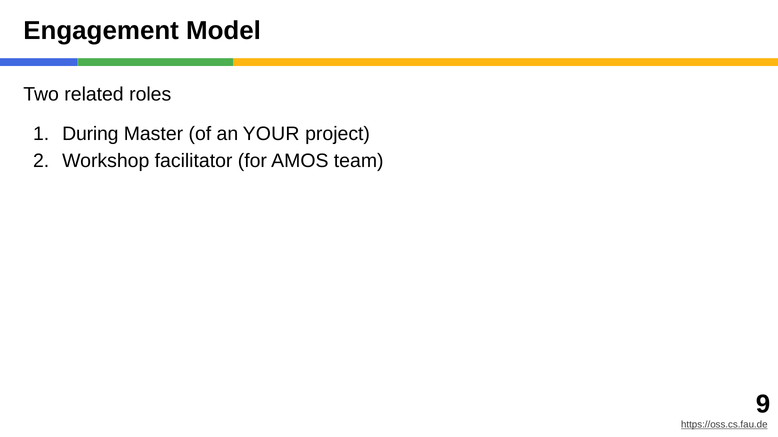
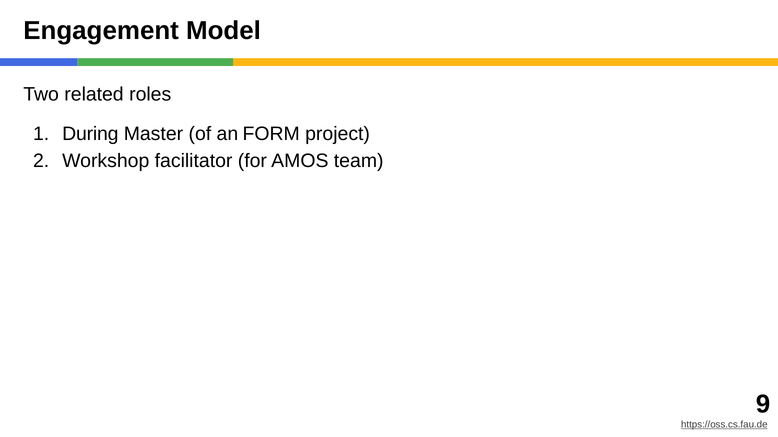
YOUR: YOUR -> FORM (271, 134)
